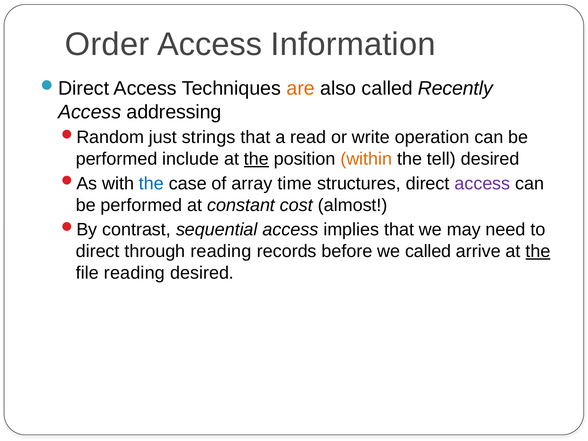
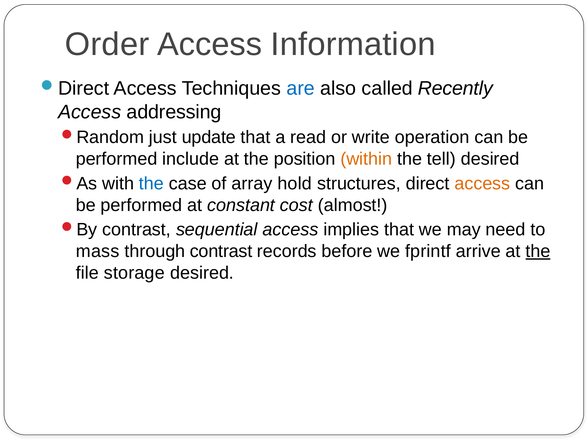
are colour: orange -> blue (301, 88)
strings: strings -> update (209, 137)
the underline: present -> none (256, 159)
time: time -> hold (295, 184)
access colour: purple -> orange (482, 184)
direct: direct -> mass (98, 251)
through reading: reading -> contrast (221, 251)
we called: called -> fprintf (428, 251)
file reading: reading -> storage (134, 273)
